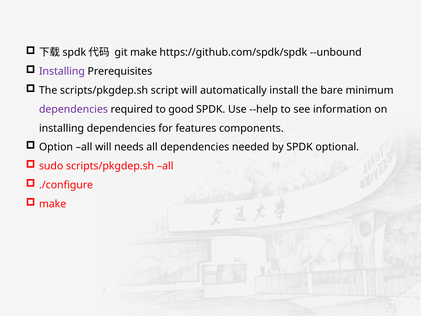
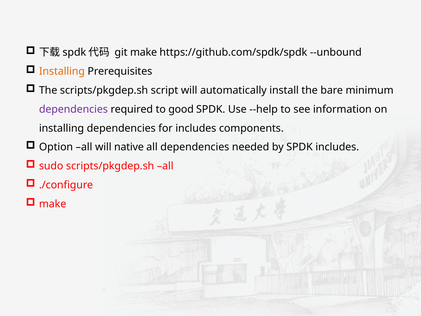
Installing colour: purple -> orange (62, 71)
for features: features -> includes (196, 128)
needs: needs -> native (129, 147)
SPDK optional: optional -> includes (337, 147)
